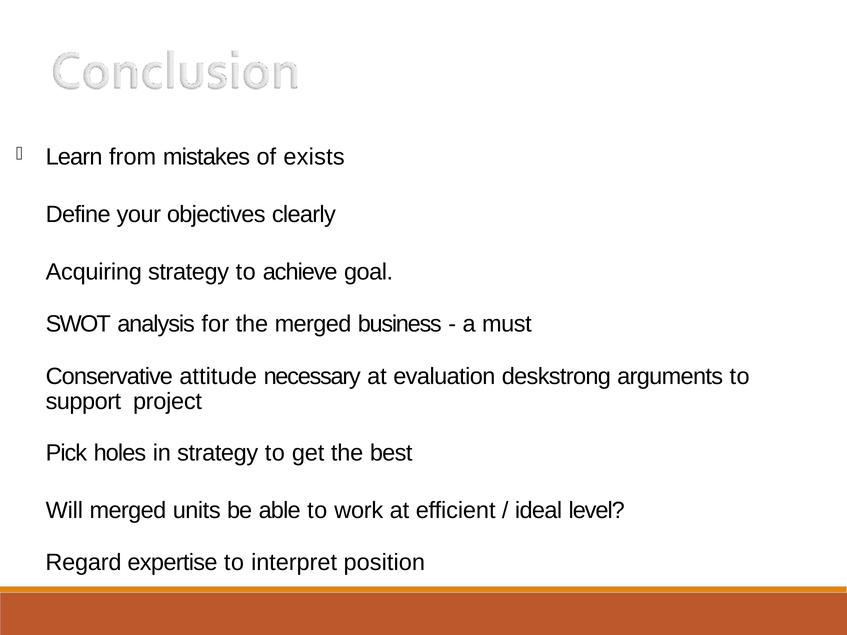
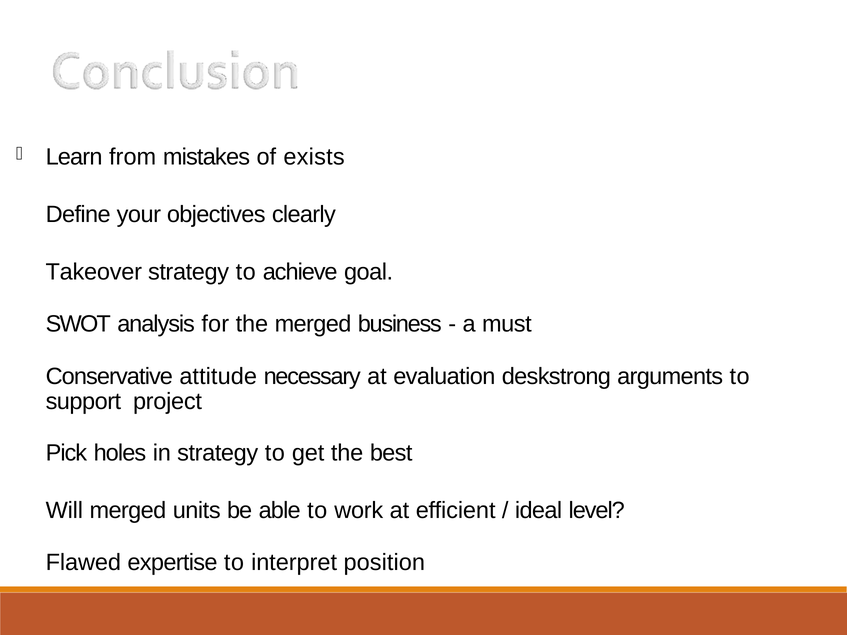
Acquiring: Acquiring -> Takeover (94, 272)
Regard: Regard -> Flawed (83, 563)
